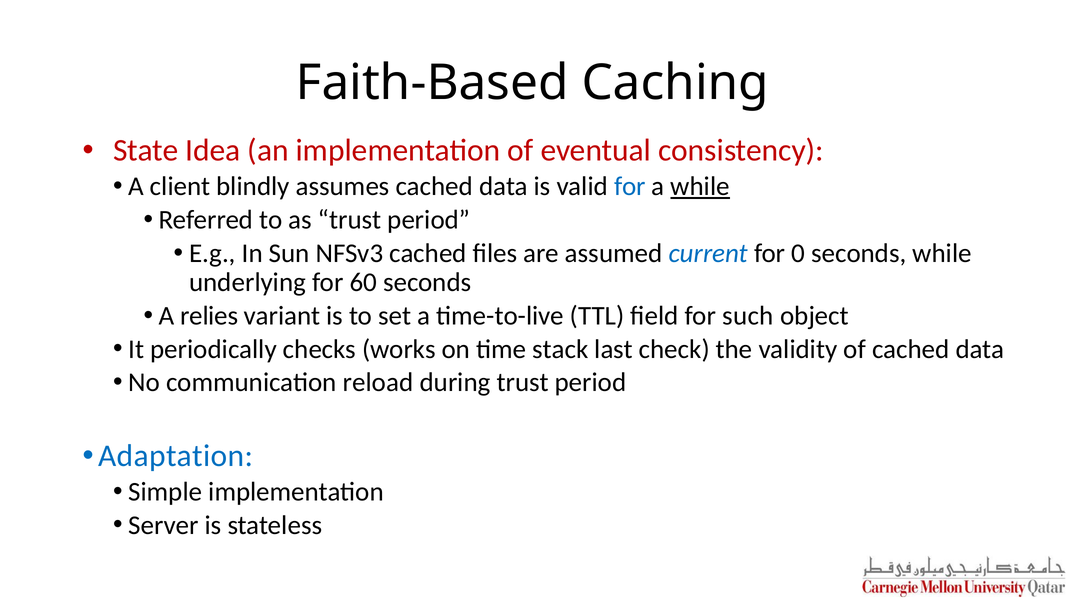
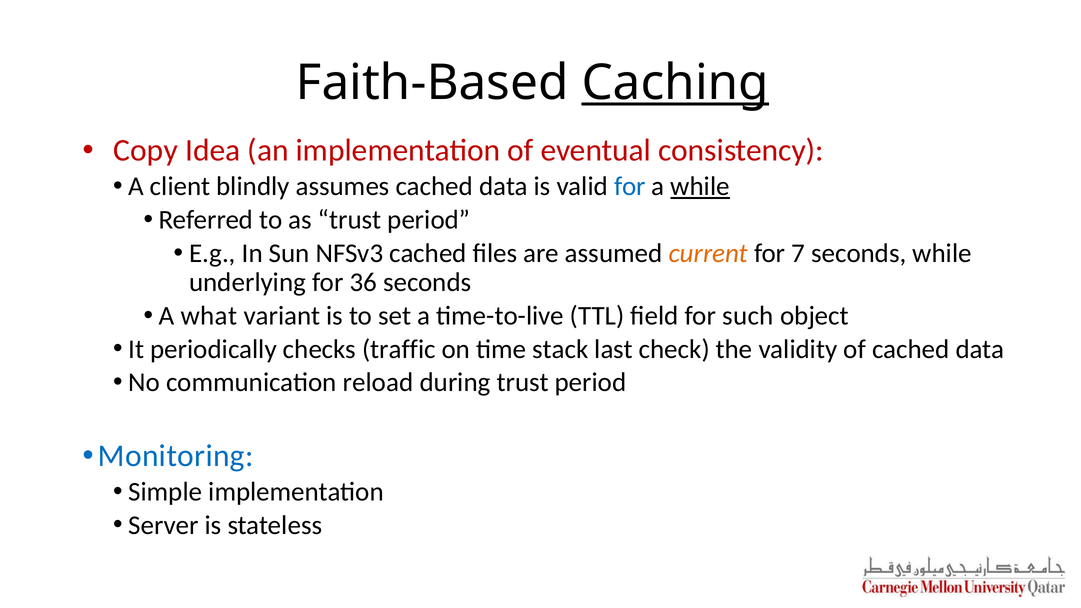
Caching underline: none -> present (675, 83)
State: State -> Copy (146, 151)
current colour: blue -> orange (708, 253)
0: 0 -> 7 (798, 253)
60: 60 -> 36 (363, 282)
relies: relies -> what (209, 316)
works: works -> traffic (399, 349)
Adaptation: Adaptation -> Monitoring (176, 456)
